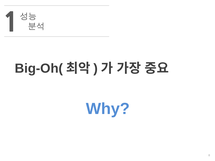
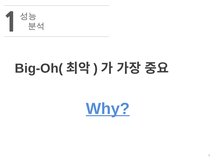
Why underline: none -> present (108, 109)
